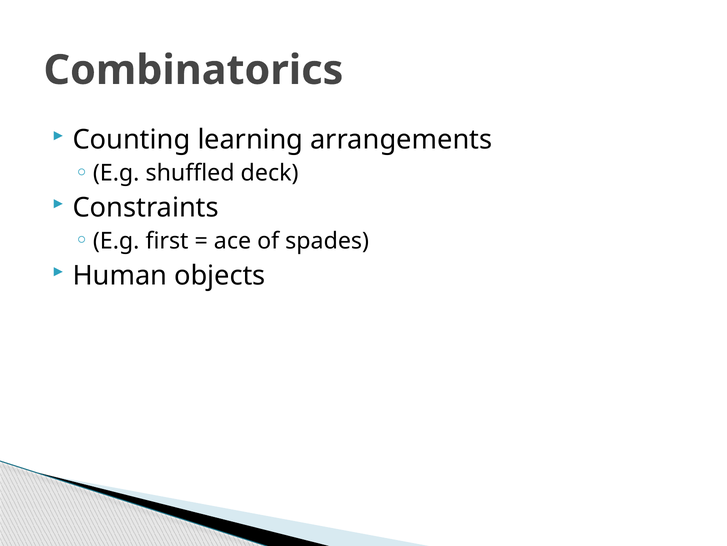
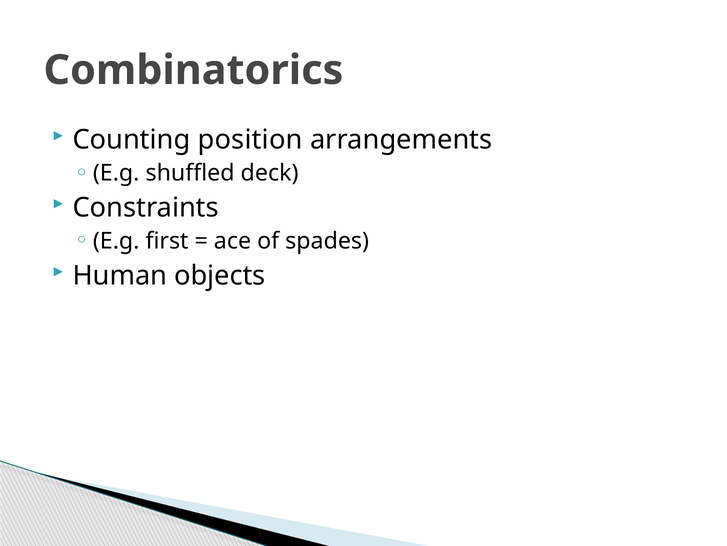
learning: learning -> position (250, 140)
